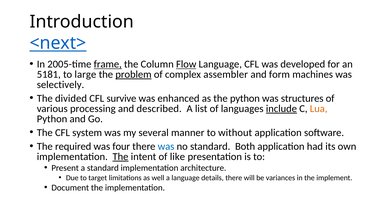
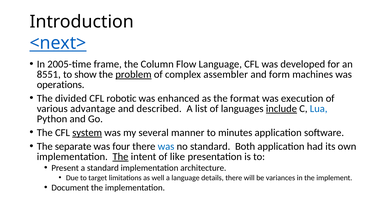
frame underline: present -> none (108, 64)
Flow underline: present -> none (186, 64)
5181: 5181 -> 8551 (49, 74)
large: large -> show (85, 74)
selectively: selectively -> operations (61, 85)
survive: survive -> robotic (121, 99)
the python: python -> format (245, 99)
structures: structures -> execution (302, 99)
processing: processing -> advantage (93, 109)
Lua colour: orange -> blue (319, 109)
system underline: none -> present (87, 133)
without: without -> minutes (235, 133)
required: required -> separate (73, 147)
